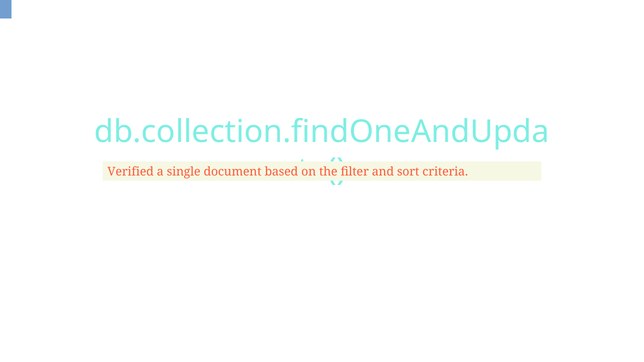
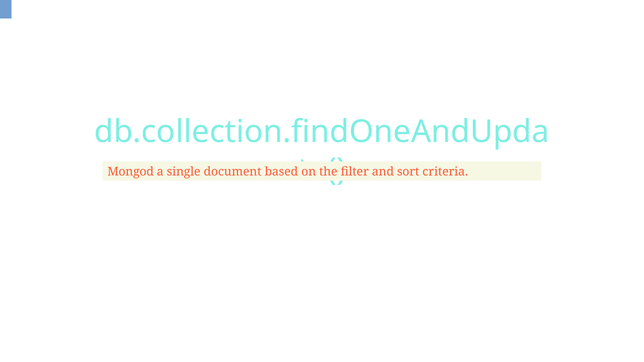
Verified: Verified -> Mongod (131, 172)
